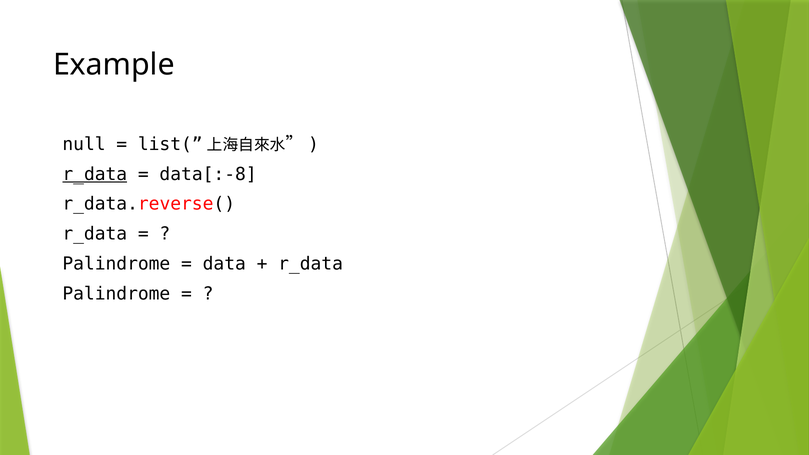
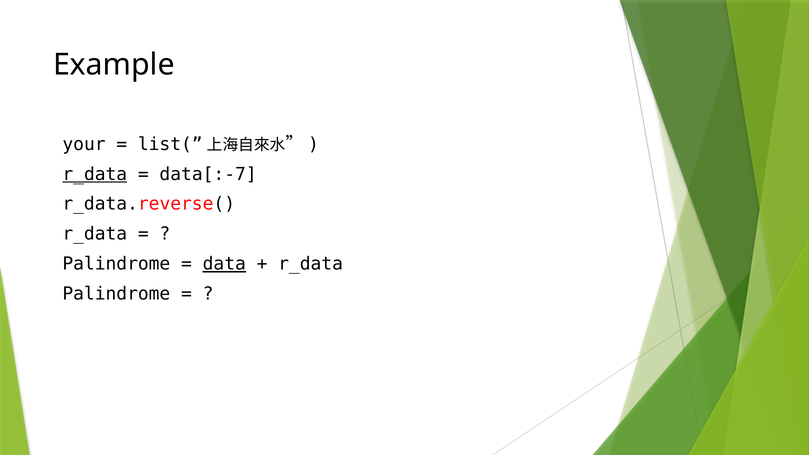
null: null -> your (84, 144)
data[:-8: data[:-8 -> data[:-7 (208, 174)
data underline: none -> present (224, 264)
